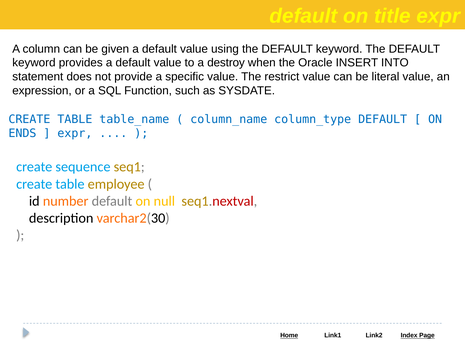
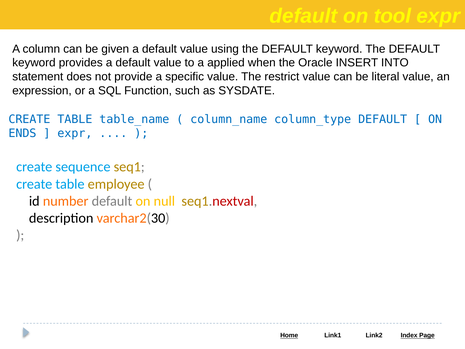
title: title -> tool (393, 16)
destroy: destroy -> applied (226, 63)
